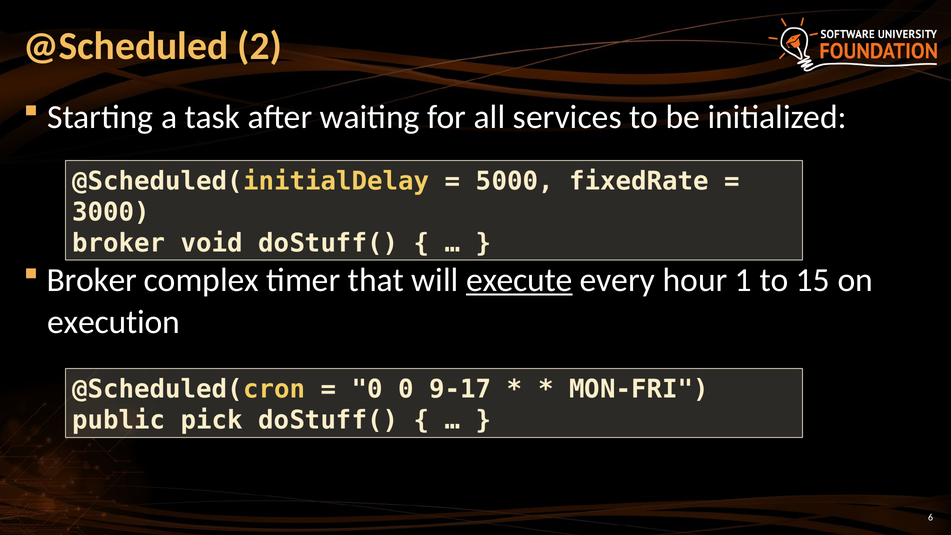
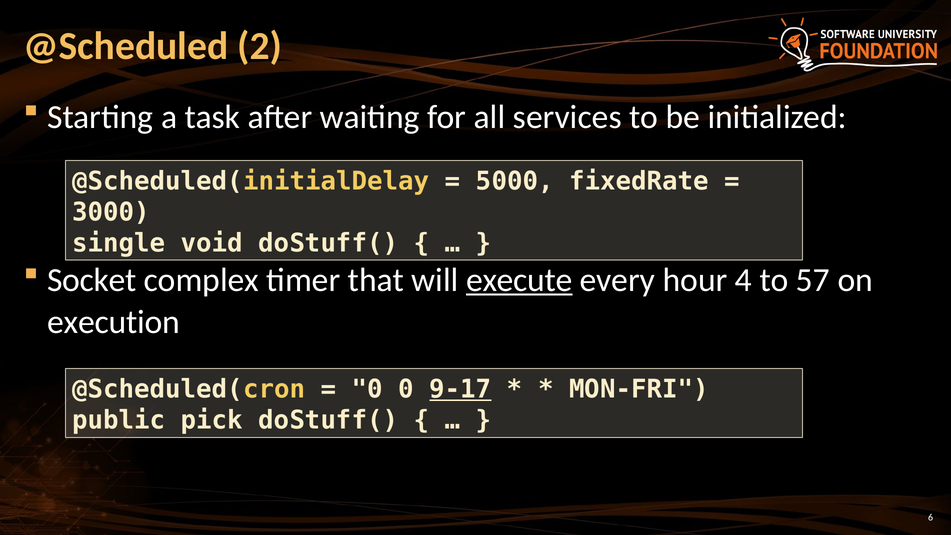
broker: broker -> single (119, 243)
Broker: Broker -> Socket (92, 280)
1: 1 -> 4 (743, 280)
15: 15 -> 57 (813, 280)
9-17 underline: none -> present (460, 389)
